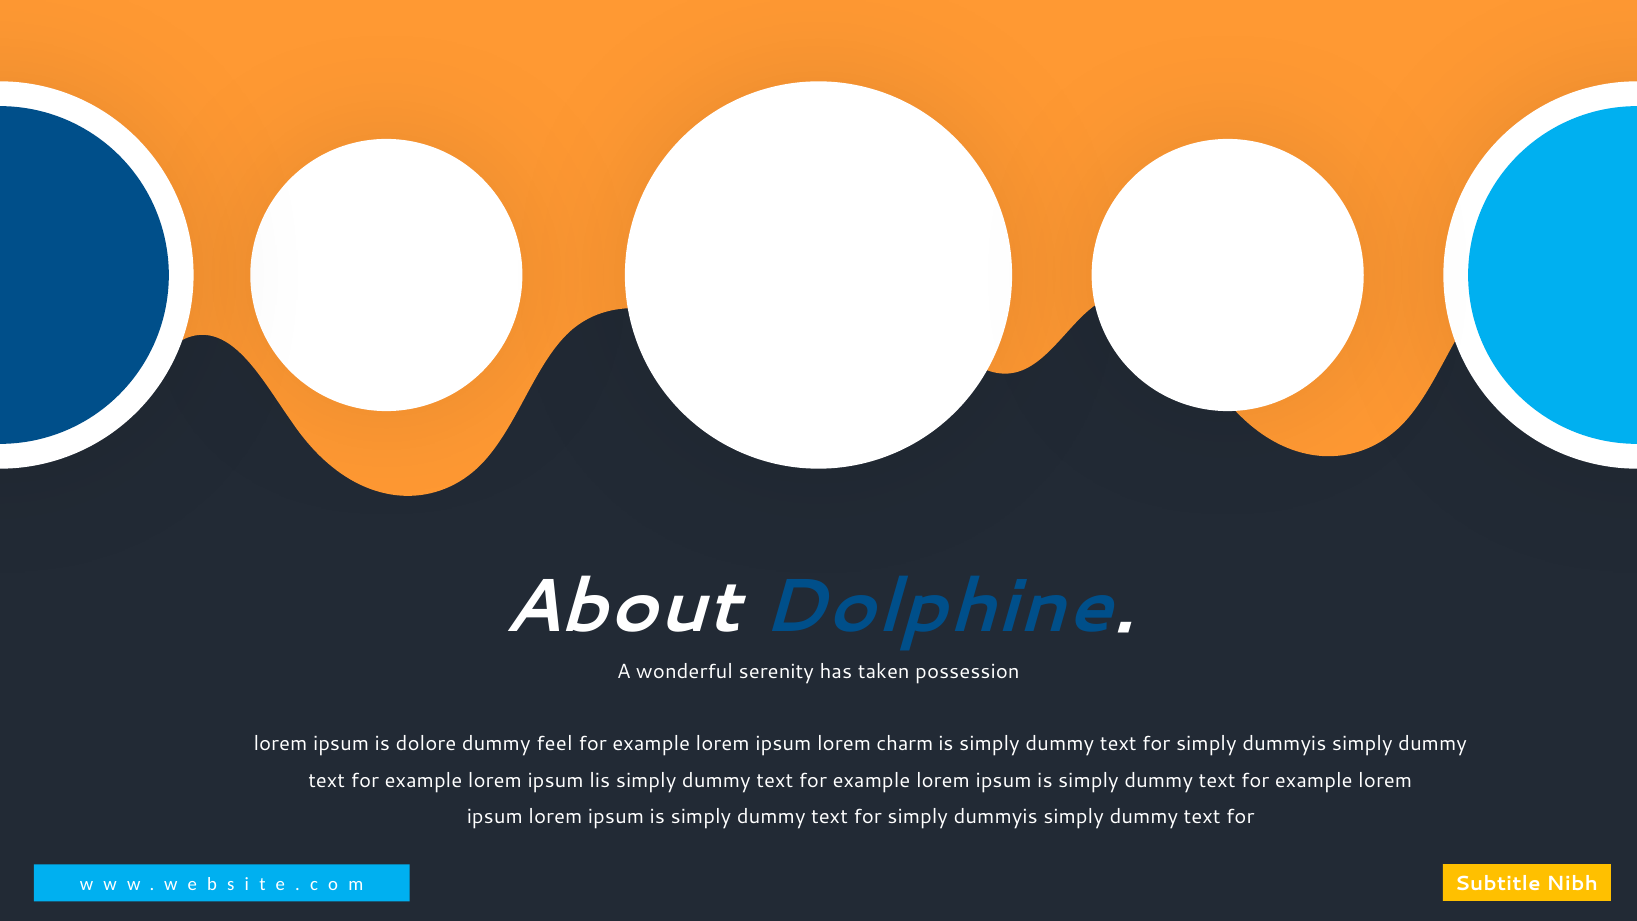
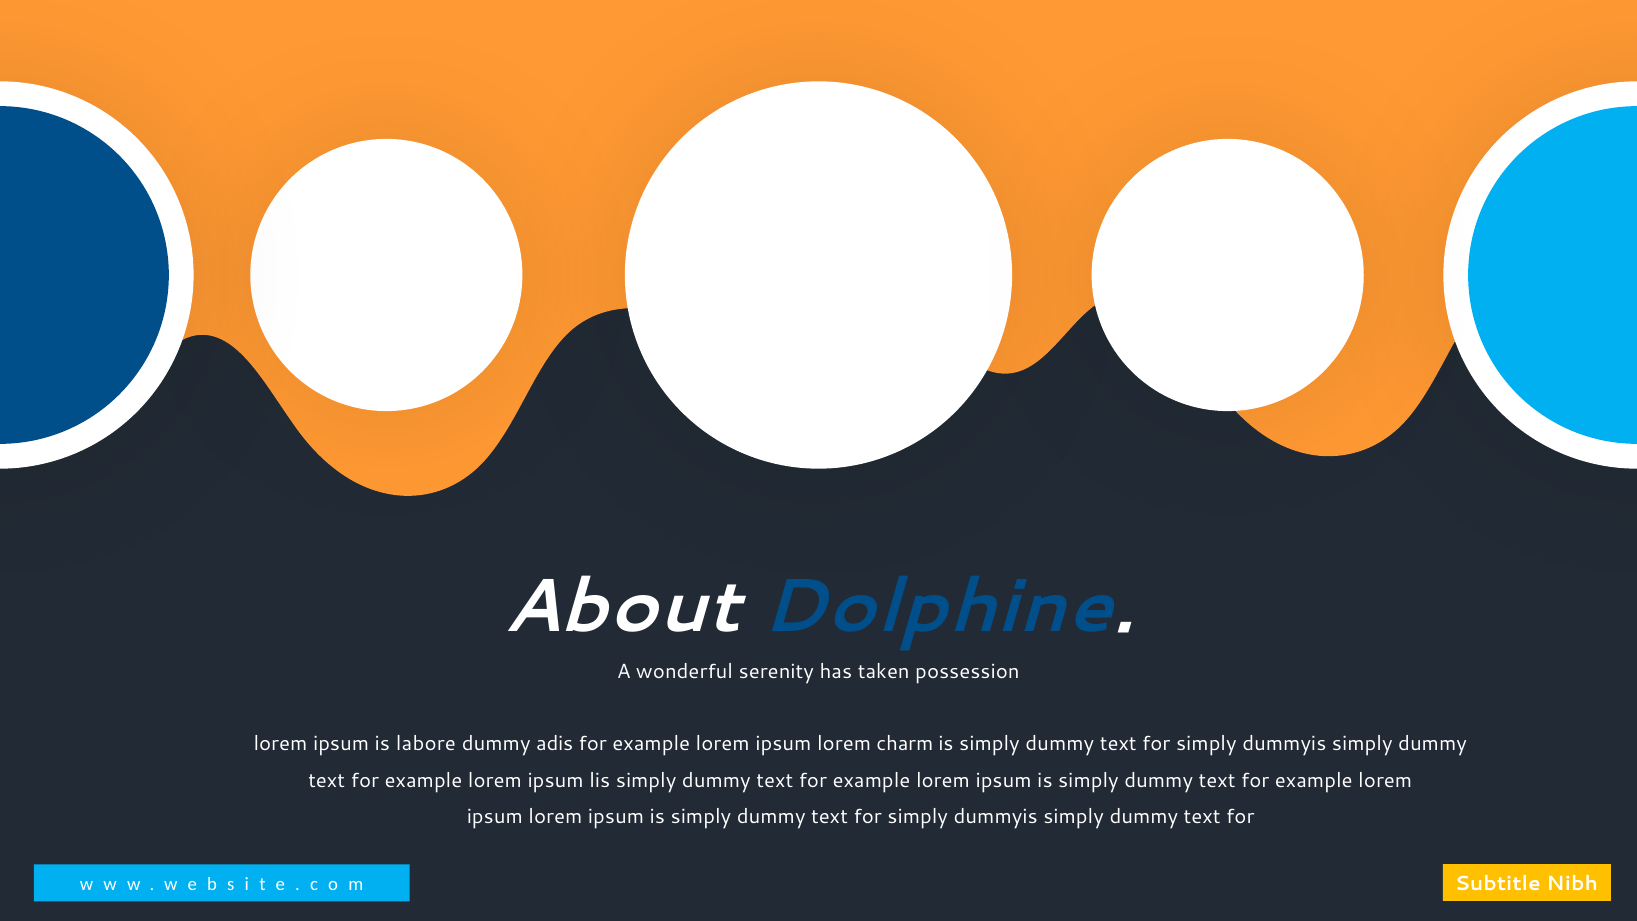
dolore: dolore -> labore (426, 743)
feel: feel -> adis (555, 743)
